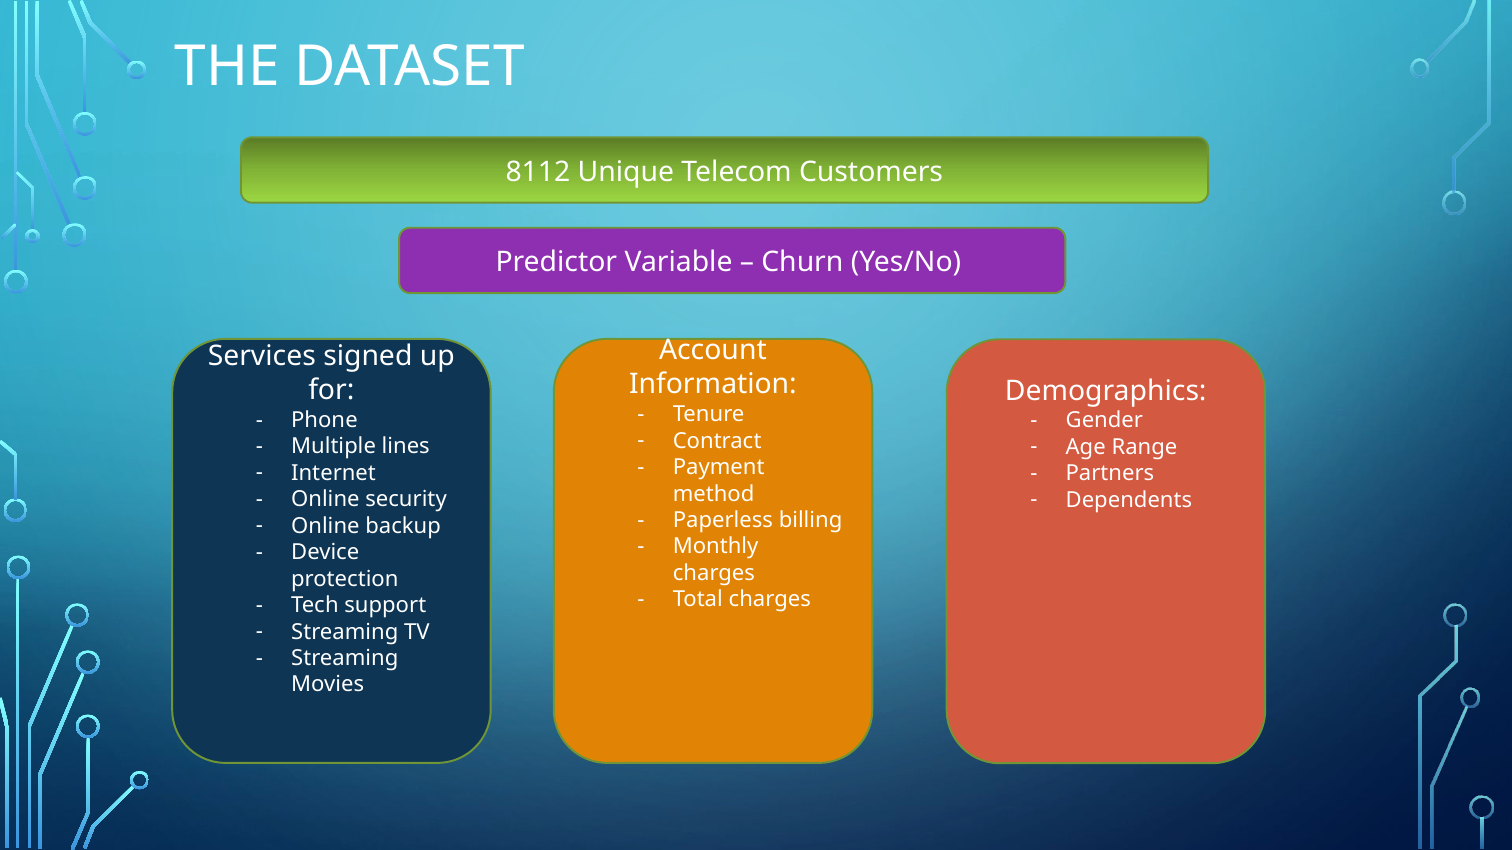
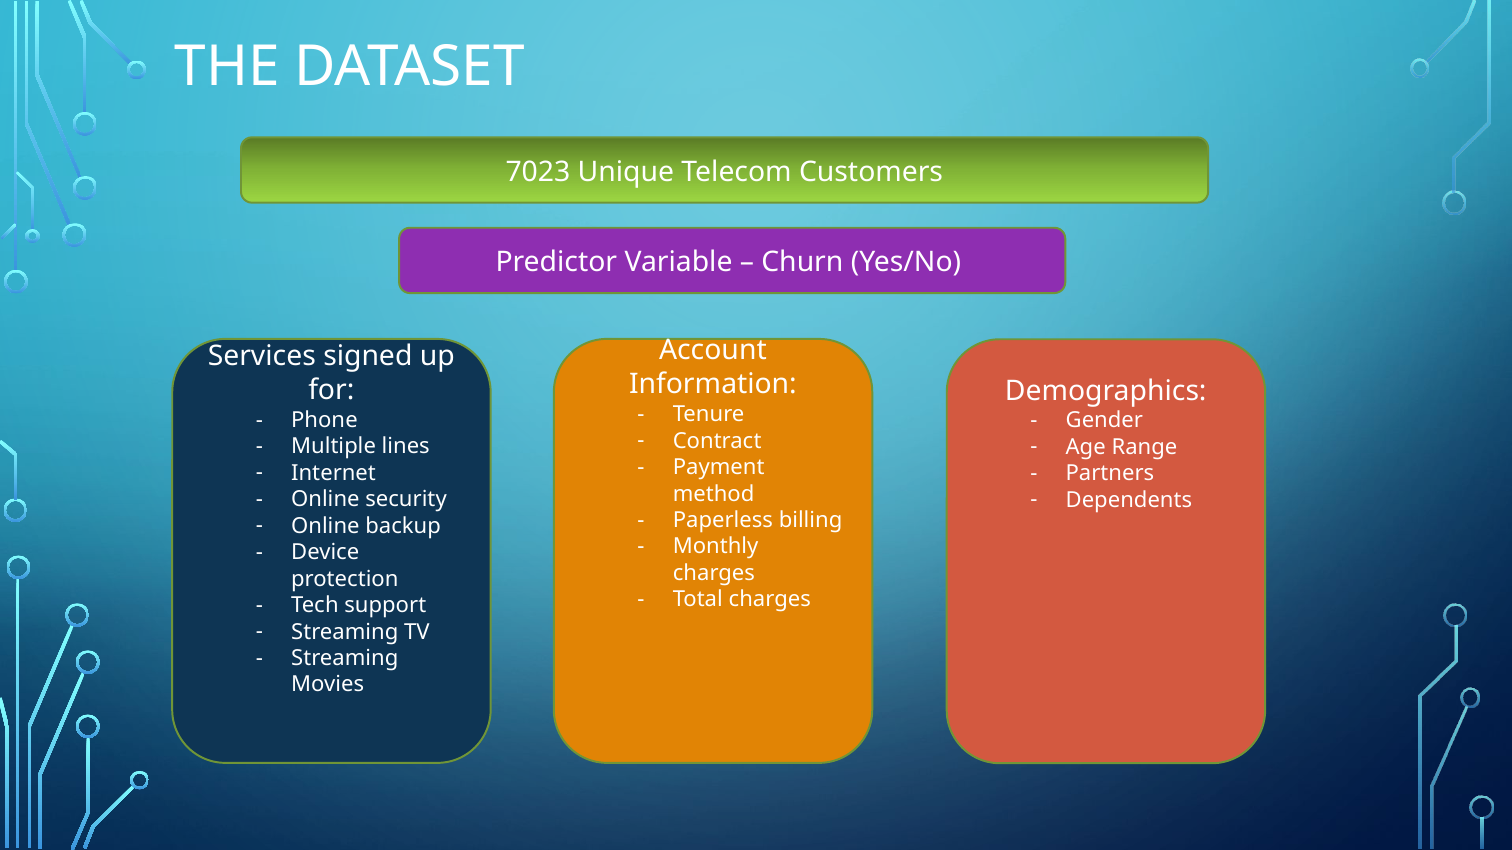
8112: 8112 -> 7023 (538, 172)
